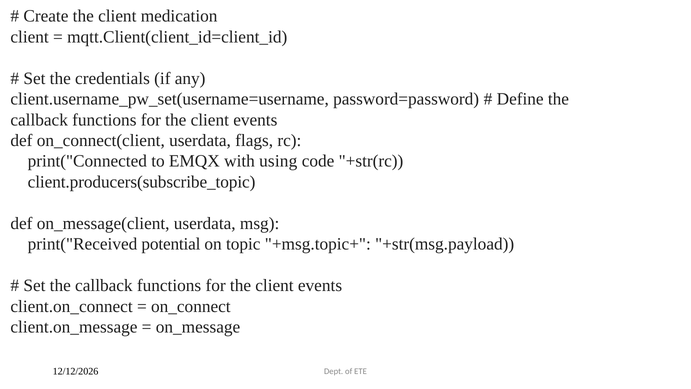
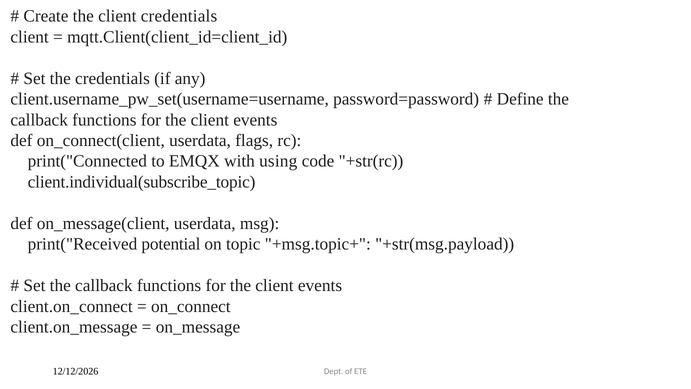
client medication: medication -> credentials (179, 16)
client.producers(subscribe_topic: client.producers(subscribe_topic -> client.individual(subscribe_topic (142, 182)
